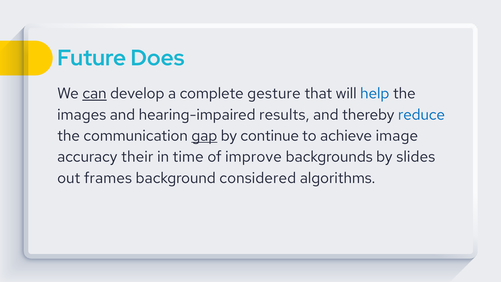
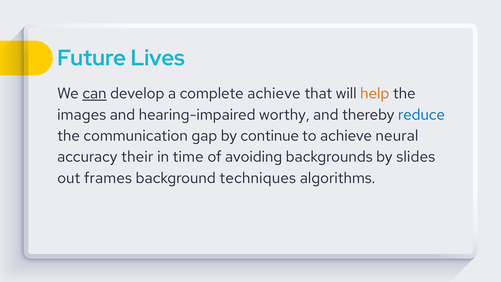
Does: Does -> Lives (158, 58)
complete gesture: gesture -> achieve (274, 93)
help colour: blue -> orange (375, 93)
results: results -> worthy (284, 115)
gap underline: present -> none (204, 136)
image: image -> neural (397, 136)
improve: improve -> avoiding (254, 157)
considered: considered -> techniques (258, 178)
